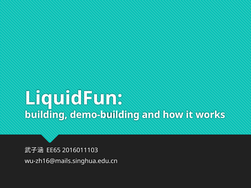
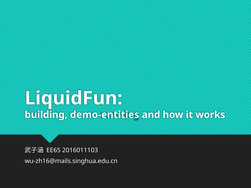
demo-building: demo-building -> demo-entities (105, 115)
